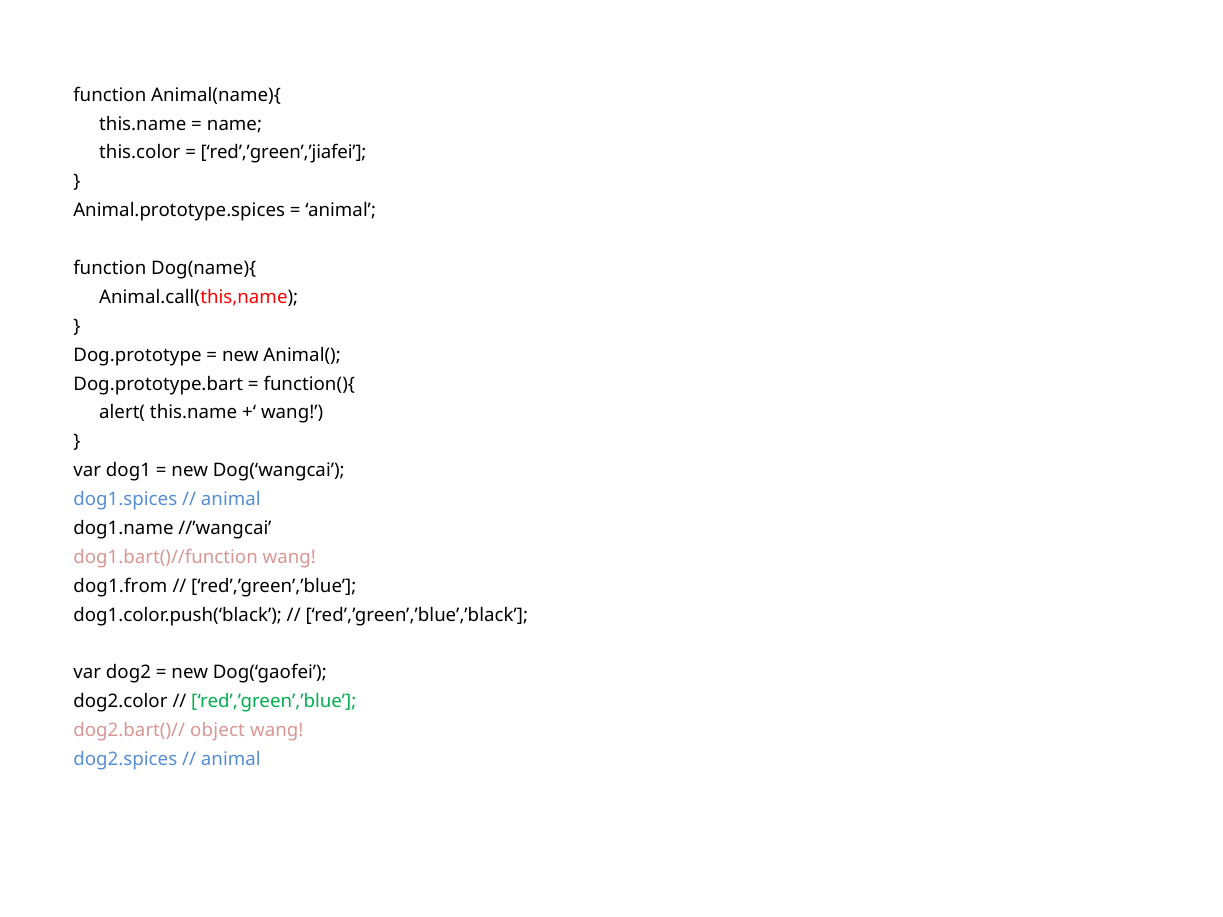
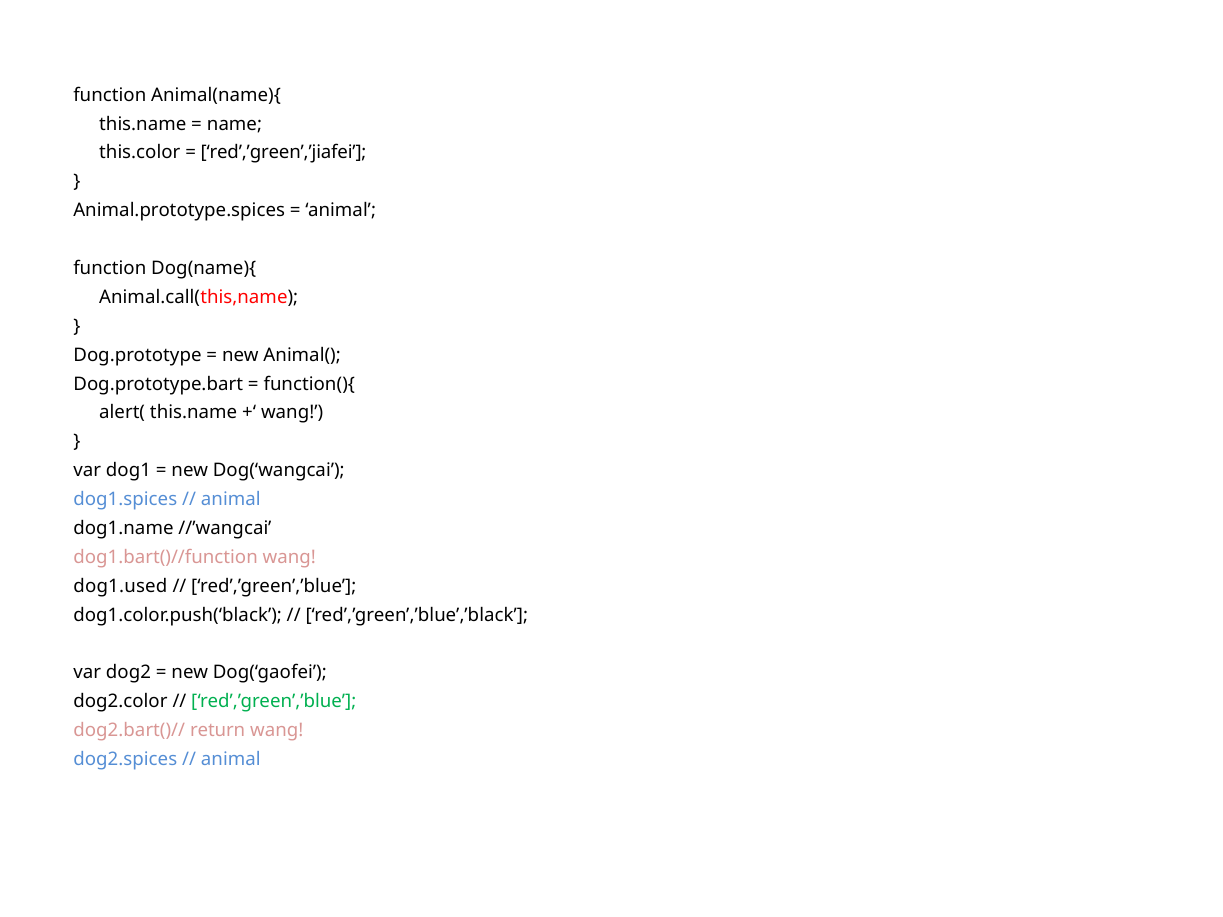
dog1.from: dog1.from -> dog1.used (120, 586)
object: object -> return (218, 731)
